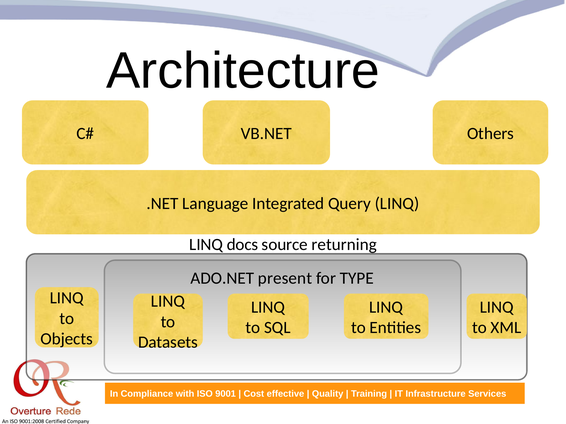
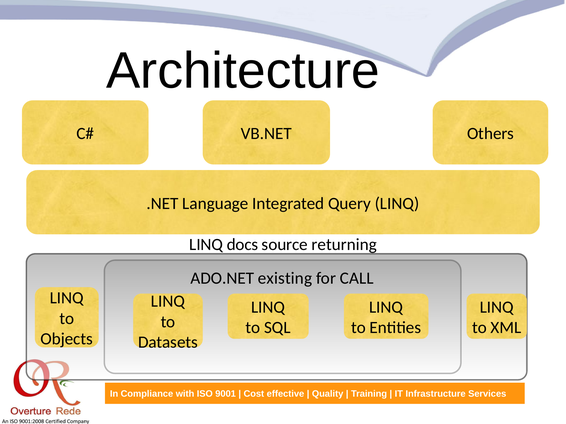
present: present -> existing (285, 278)
TYPE: TYPE -> CALL (357, 278)
